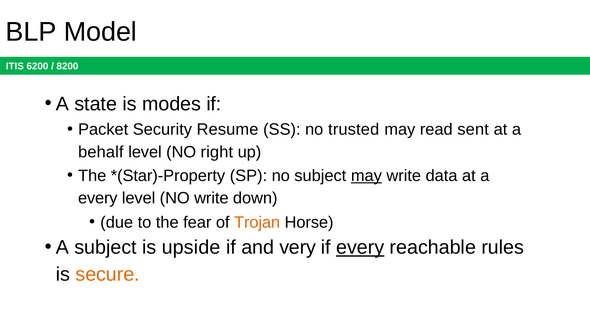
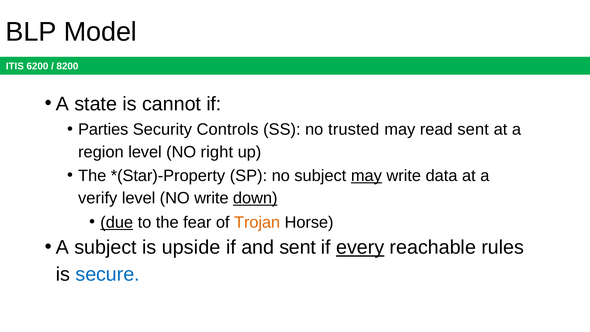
modes: modes -> cannot (172, 104)
Packet: Packet -> Parties (103, 129)
Resume: Resume -> Controls (228, 129)
behalf: behalf -> region (101, 152)
every: every -> verify (98, 198)
down underline: none -> present (255, 198)
due underline: none -> present (117, 222)
and very: very -> sent (298, 247)
secure colour: orange -> blue (108, 274)
